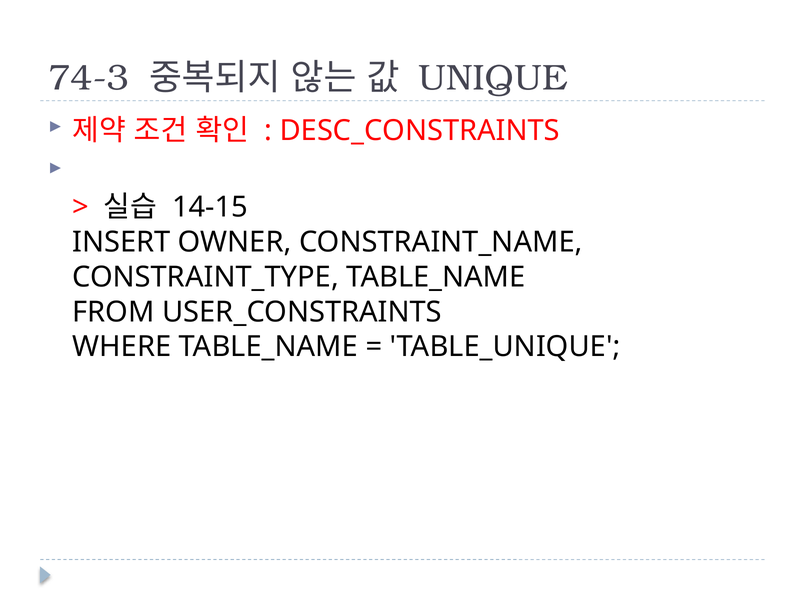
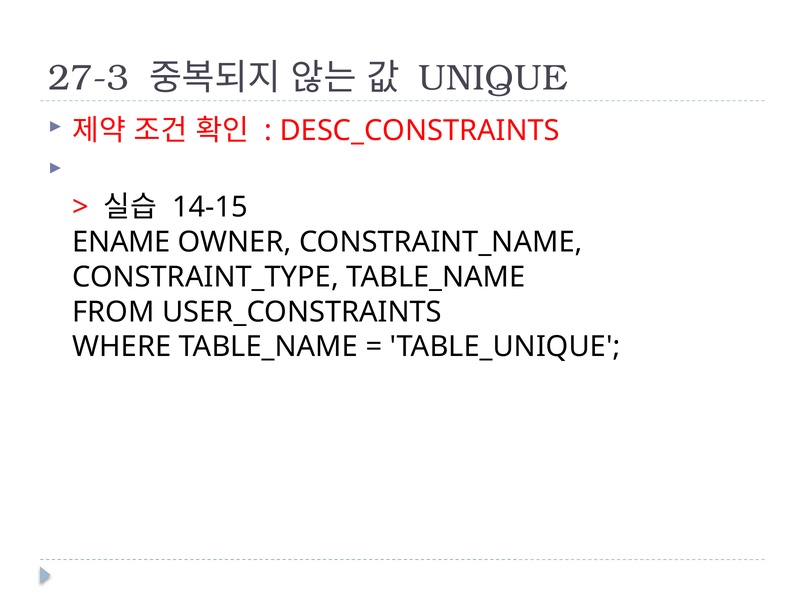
74-3: 74-3 -> 27-3 (89, 78)
INSERT: INSERT -> ENAME (121, 242)
